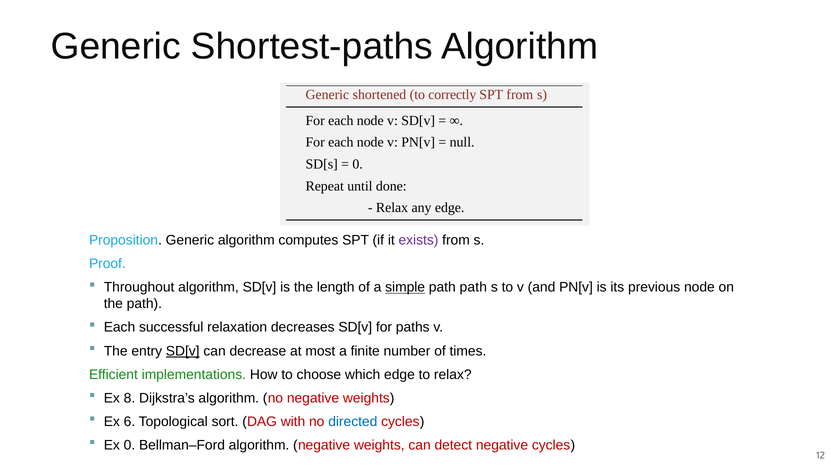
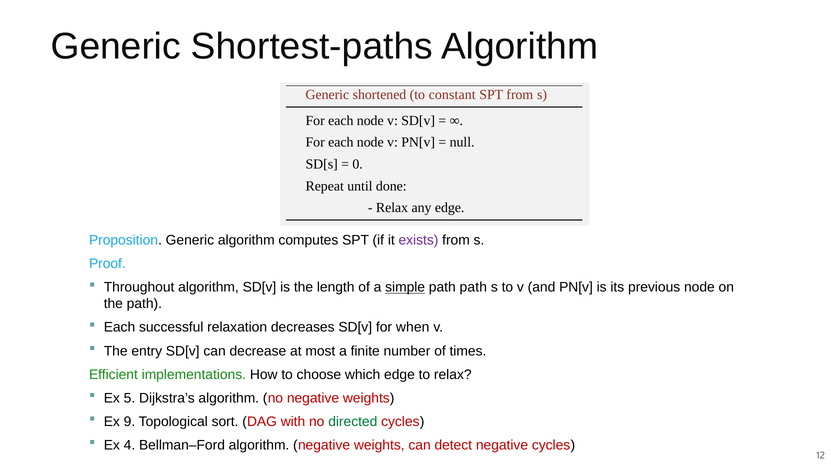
correctly: correctly -> constant (452, 95)
paths: paths -> when (413, 328)
SD[v underline: present -> none (183, 351)
8: 8 -> 5 (129, 398)
6: 6 -> 9 (129, 422)
directed colour: blue -> green (353, 422)
Ex 0: 0 -> 4 (129, 445)
